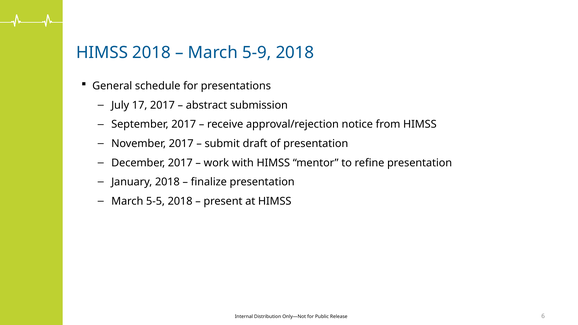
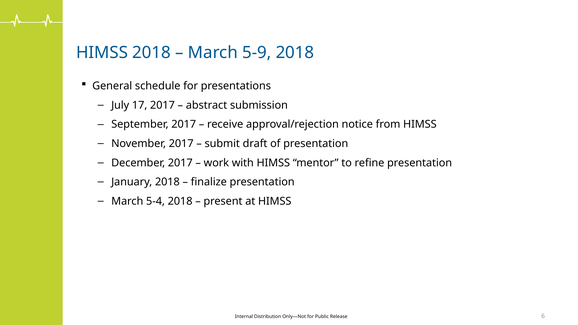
5-5: 5-5 -> 5-4 (155, 201)
